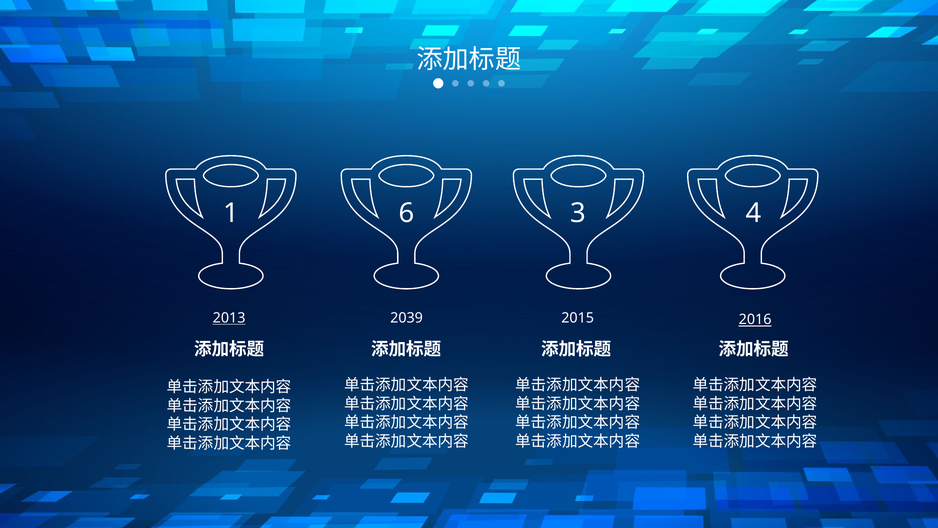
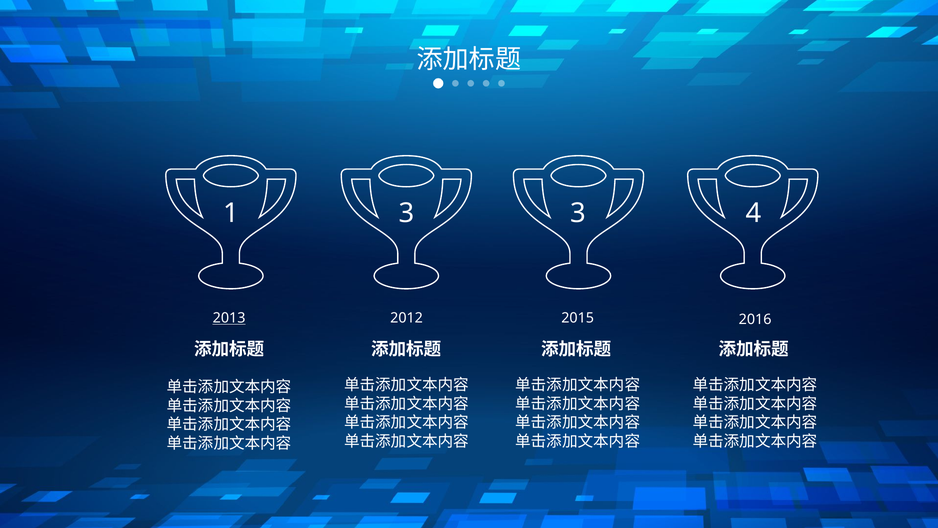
1 6: 6 -> 3 (406, 213)
2039: 2039 -> 2012 (407, 318)
2016 underline: present -> none (755, 320)
